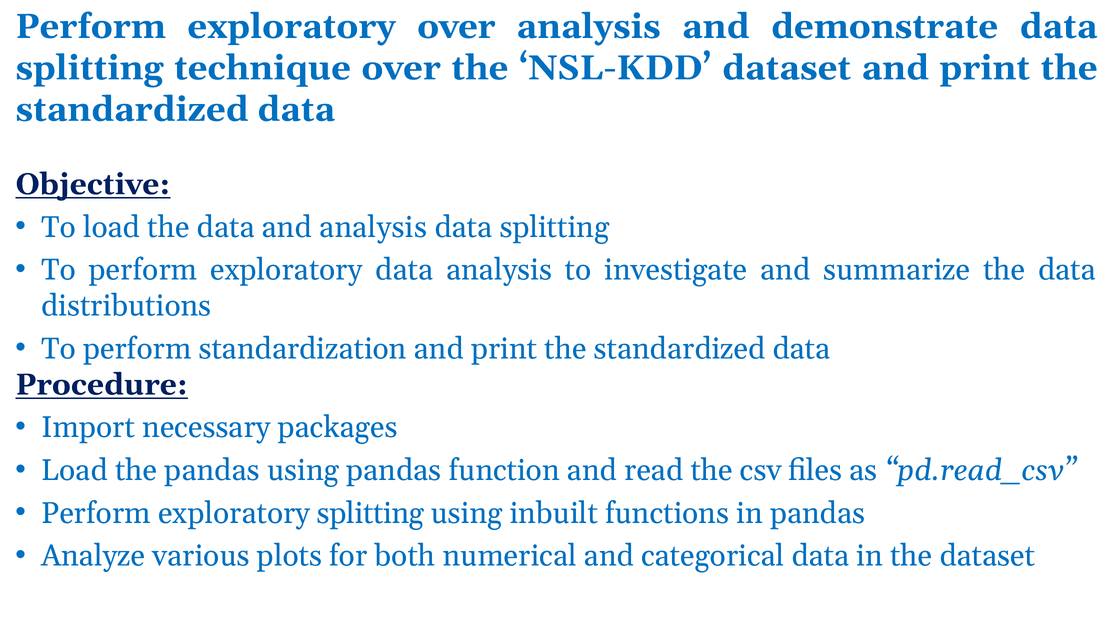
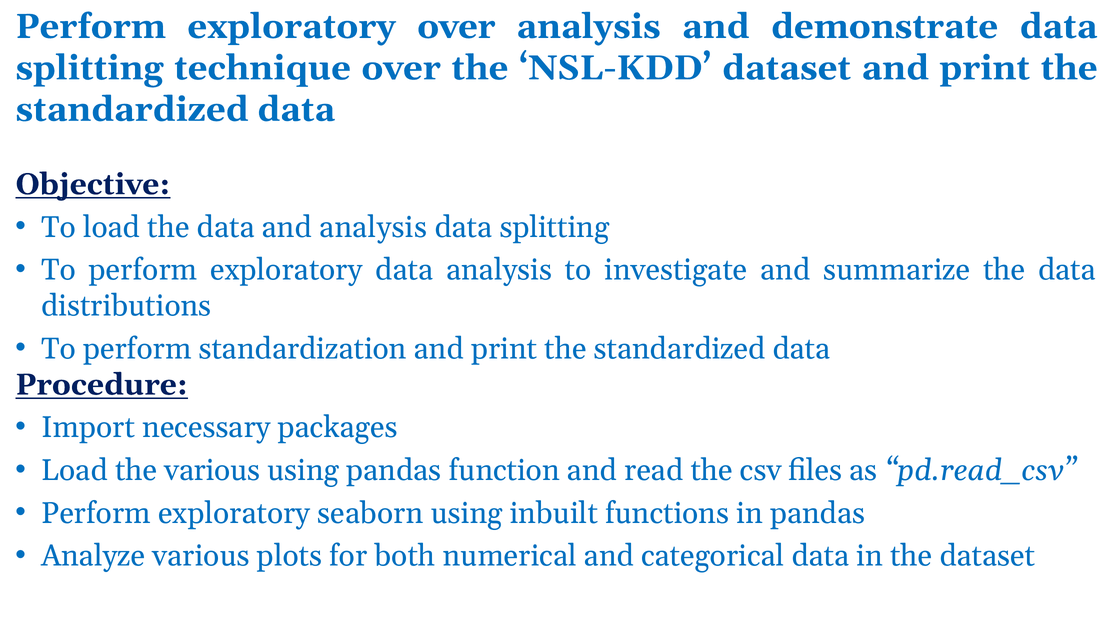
the pandas: pandas -> various (212, 470)
exploratory splitting: splitting -> seaborn (370, 513)
